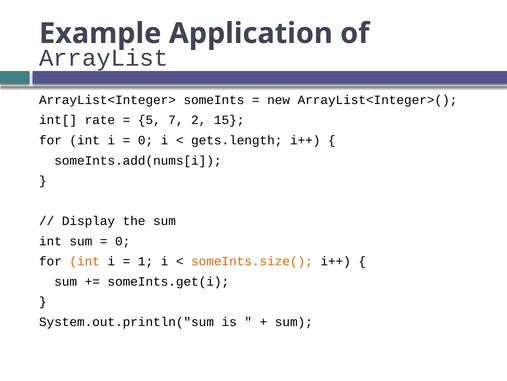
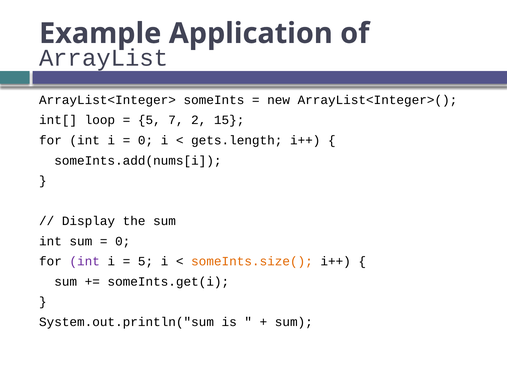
rate: rate -> loop (100, 120)
int colour: orange -> purple (85, 261)
1: 1 -> 5 (146, 261)
